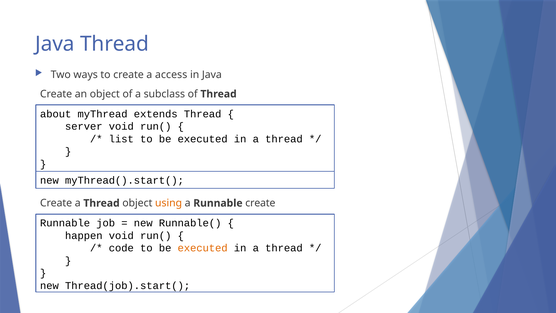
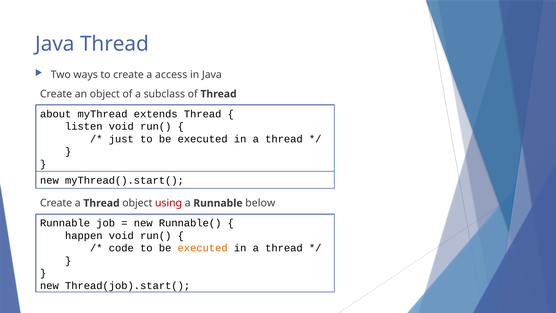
server: server -> listen (84, 126)
list: list -> just (121, 139)
using colour: orange -> red (169, 203)
Runnable create: create -> below (260, 203)
